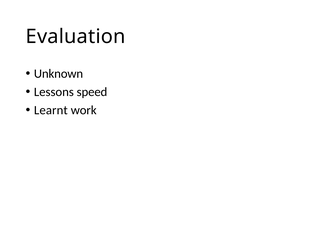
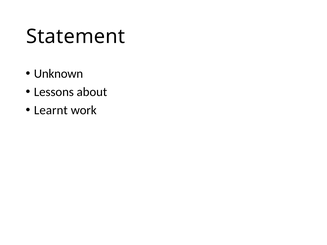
Evaluation: Evaluation -> Statement (76, 37)
speed: speed -> about (92, 92)
